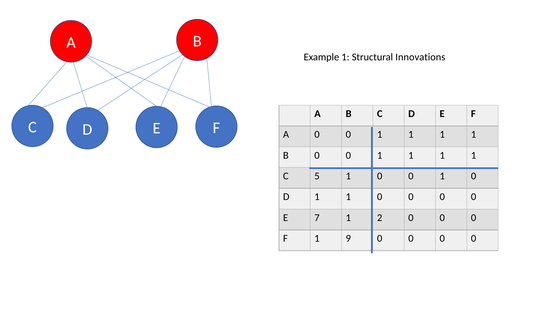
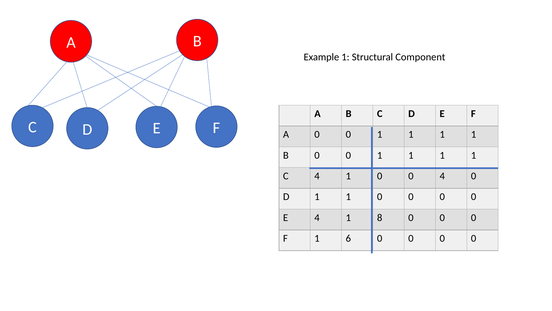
Innovations: Innovations -> Component (420, 57)
C 5: 5 -> 4 (317, 176)
1 0 0 1: 1 -> 4 (442, 176)
E 7: 7 -> 4 (317, 217)
2: 2 -> 8 (380, 217)
9: 9 -> 6 (348, 238)
